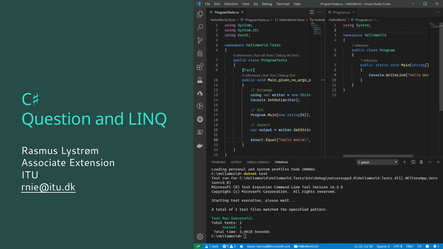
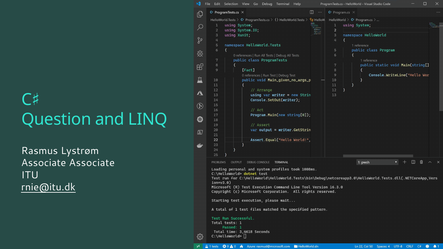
Associate Extension: Extension -> Associate (92, 163)
